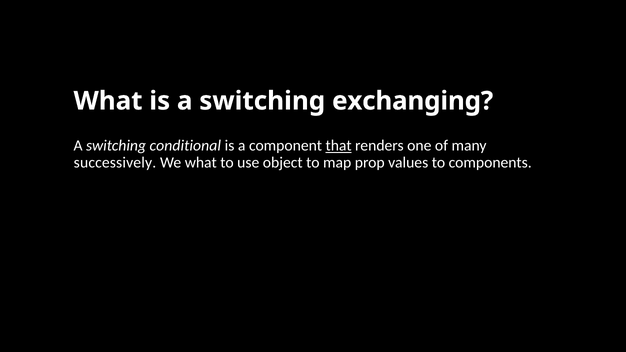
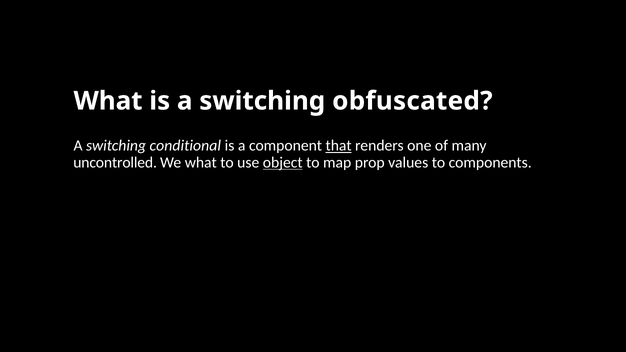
exchanging: exchanging -> obfuscated (412, 101)
successively: successively -> uncontrolled (115, 163)
object underline: none -> present (283, 163)
